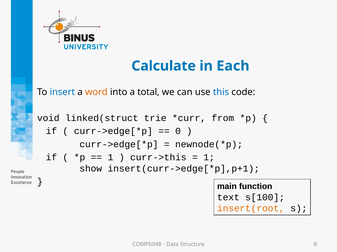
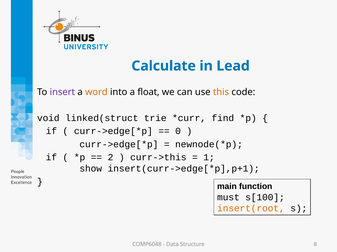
Each: Each -> Lead (233, 66)
insert colour: blue -> purple (62, 92)
total: total -> float (148, 92)
this colour: blue -> orange (221, 92)
from: from -> find (223, 118)
1: 1 -> 2 (111, 158)
text: text -> must (228, 198)
